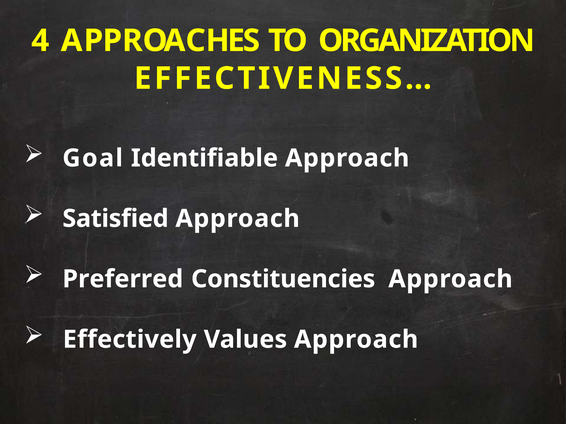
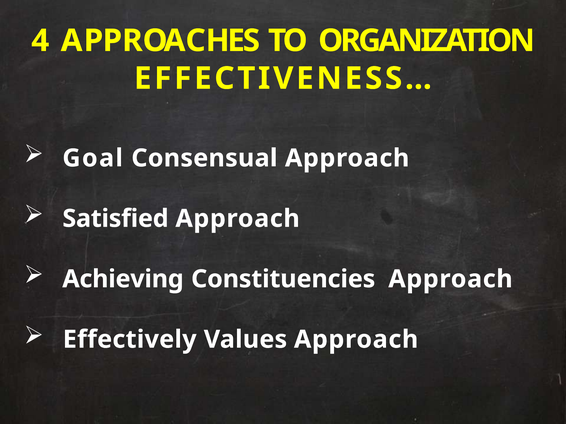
Identifiable: Identifiable -> Consensual (204, 158)
Preferred: Preferred -> Achieving (123, 279)
